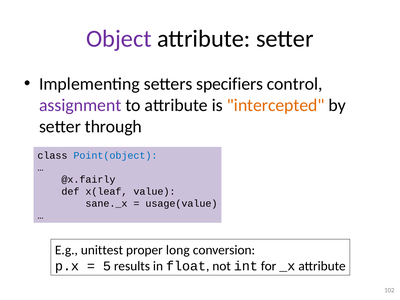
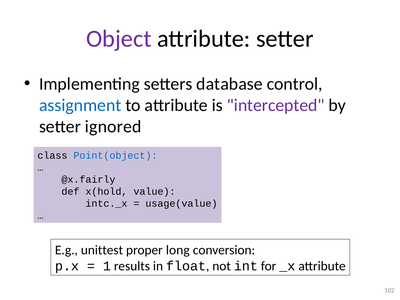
specifiers: specifiers -> database (230, 84)
assignment colour: purple -> blue (80, 105)
intercepted colour: orange -> purple (276, 105)
through: through -> ignored (113, 127)
x(leaf: x(leaf -> x(hold (106, 192)
sane._x: sane._x -> intc._x (106, 204)
5: 5 -> 1 (107, 266)
